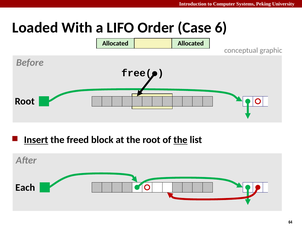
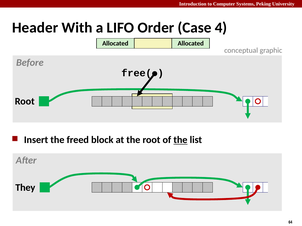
Loaded: Loaded -> Header (35, 28)
6: 6 -> 4 (221, 28)
Insert underline: present -> none (36, 140)
Each: Each -> They (25, 188)
